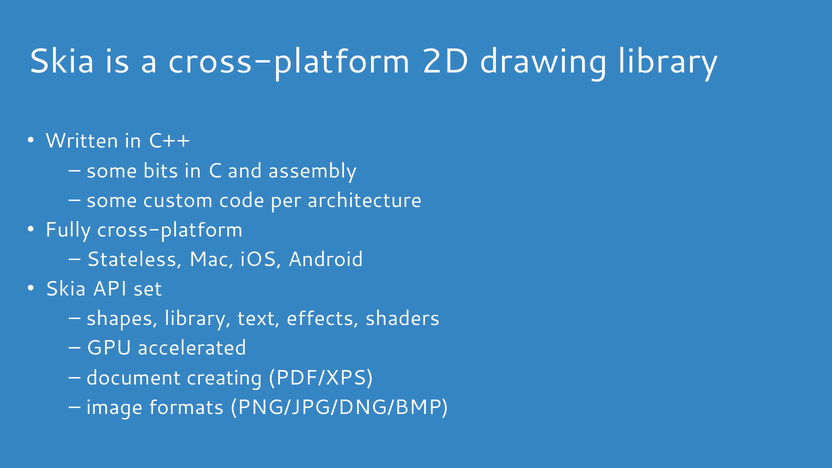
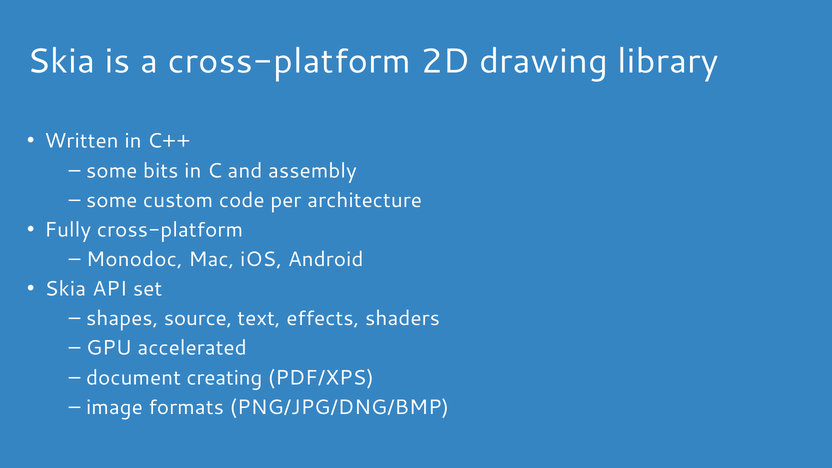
Stateless: Stateless -> Monodoc (134, 259)
shapes library: library -> source (198, 319)
